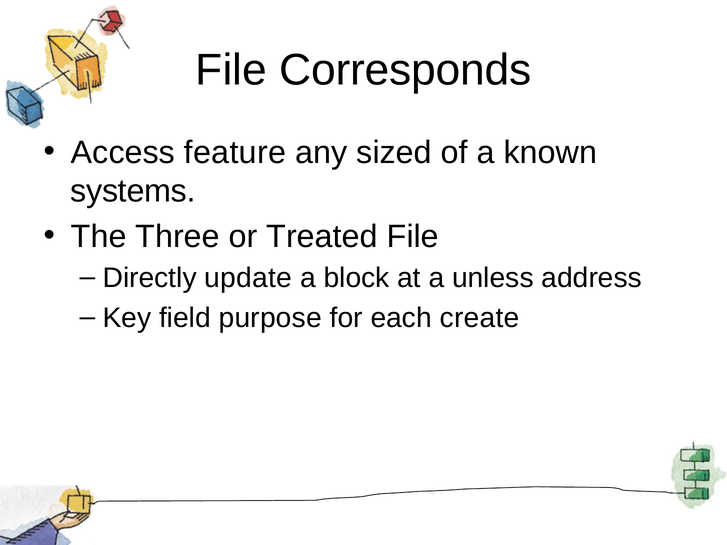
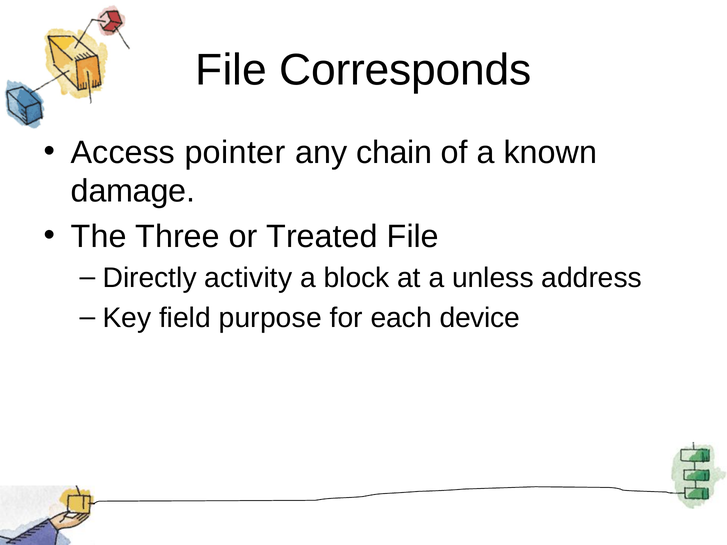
feature: feature -> pointer (235, 153)
sized: sized -> chain (394, 153)
systems: systems -> damage (133, 191)
update: update -> activity (248, 278)
create: create -> device (480, 318)
